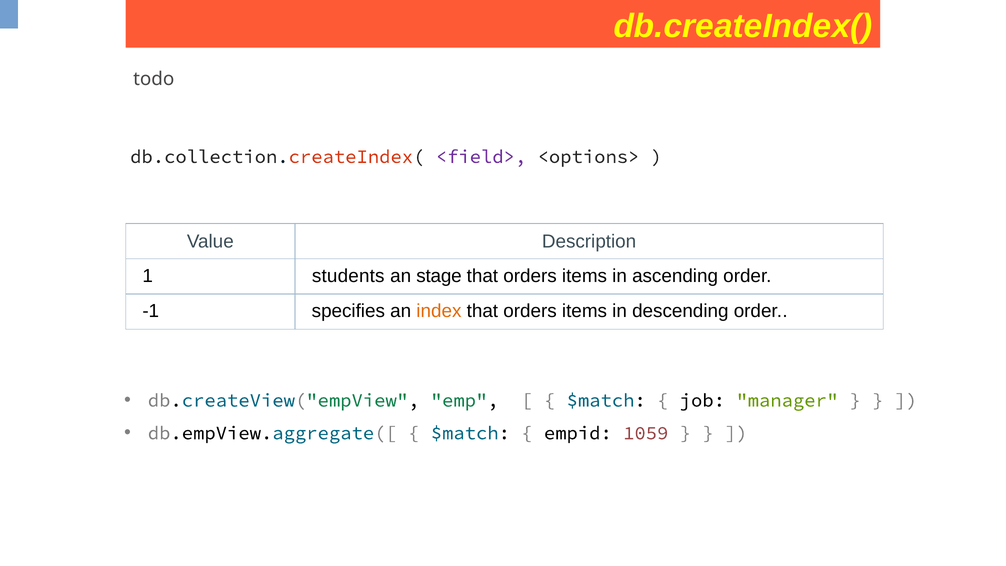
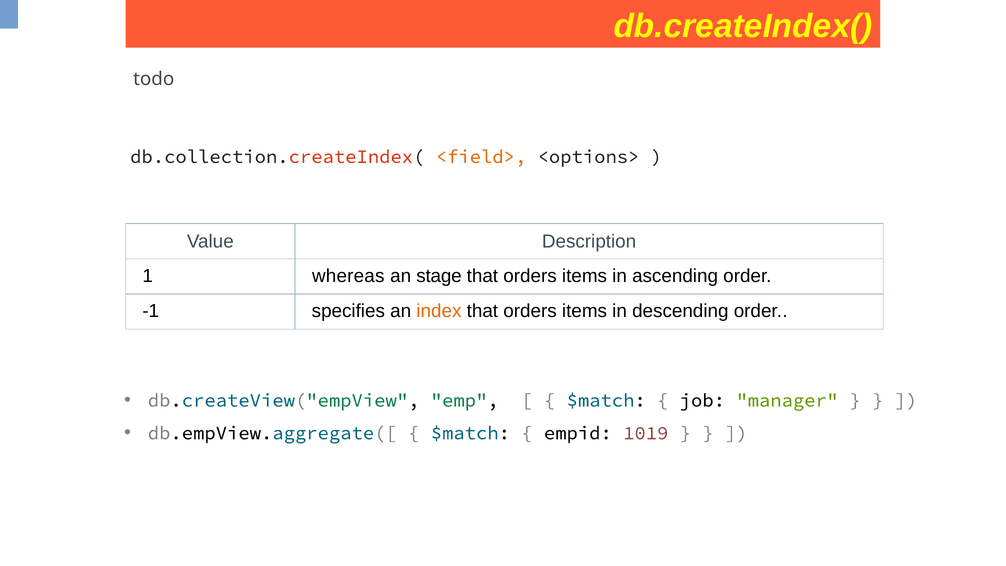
<field> colour: purple -> orange (481, 157)
students: students -> whereas (348, 276)
1059: 1059 -> 1019 (646, 433)
